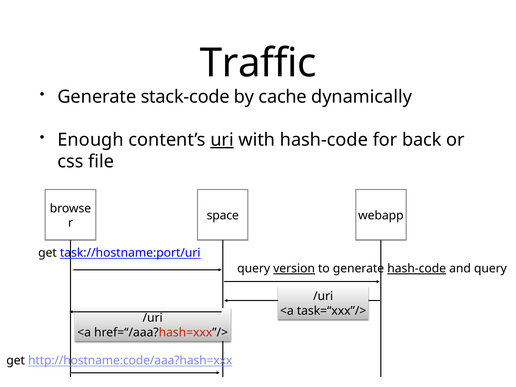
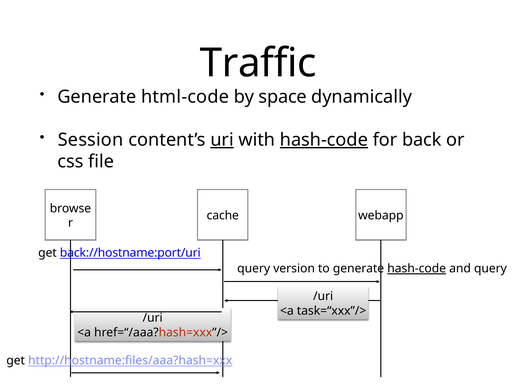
stack-code: stack-code -> html-code (185, 97)
cache: cache -> space (283, 97)
Enough: Enough -> Session (91, 140)
hash-code underline: none -> present (324, 140)
space: space -> cache (223, 216)
task://hostname:port/uri: task://hostname:port/uri -> back://hostname:port/uri (130, 253)
version underline: present -> none (294, 269)
http://hostname:code/aaa?hash=xxx: http://hostname:code/aaa?hash=xxx -> http://hostname:files/aaa?hash=xxx (130, 360)
